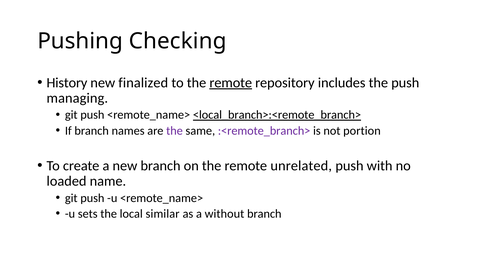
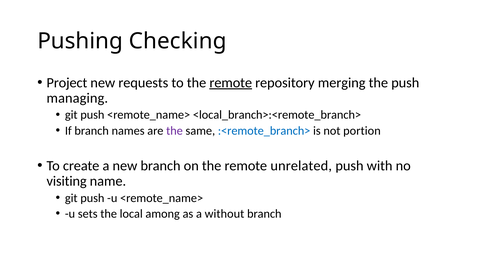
History: History -> Project (67, 83)
finalized: finalized -> requests (143, 83)
includes: includes -> merging (342, 83)
<local_branch>:<remote_branch> underline: present -> none (277, 115)
:<remote_branch> colour: purple -> blue (264, 131)
loaded: loaded -> visiting (67, 182)
similar: similar -> among (163, 214)
